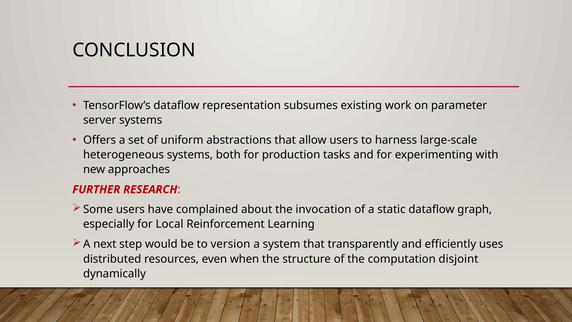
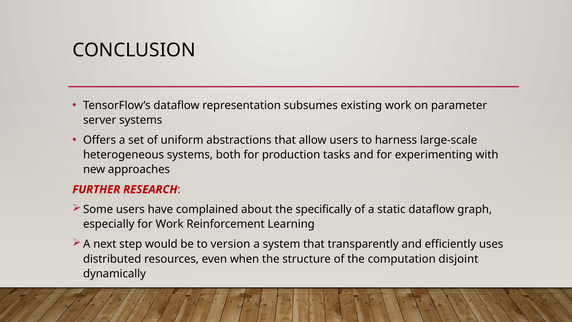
invocation: invocation -> specifically (324, 209)
for Local: Local -> Work (170, 224)
